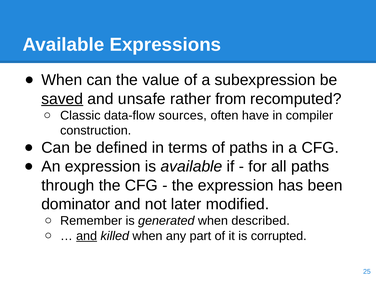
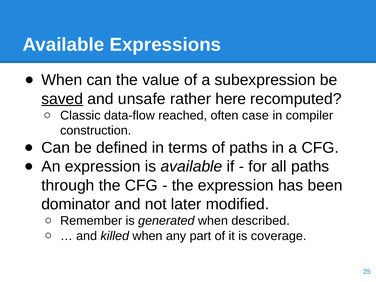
from: from -> here (231, 99)
sources: sources -> reached (183, 116)
have: have -> case (255, 116)
and underline: present -> none (87, 236)
corrupted: corrupted -> coverage (279, 236)
